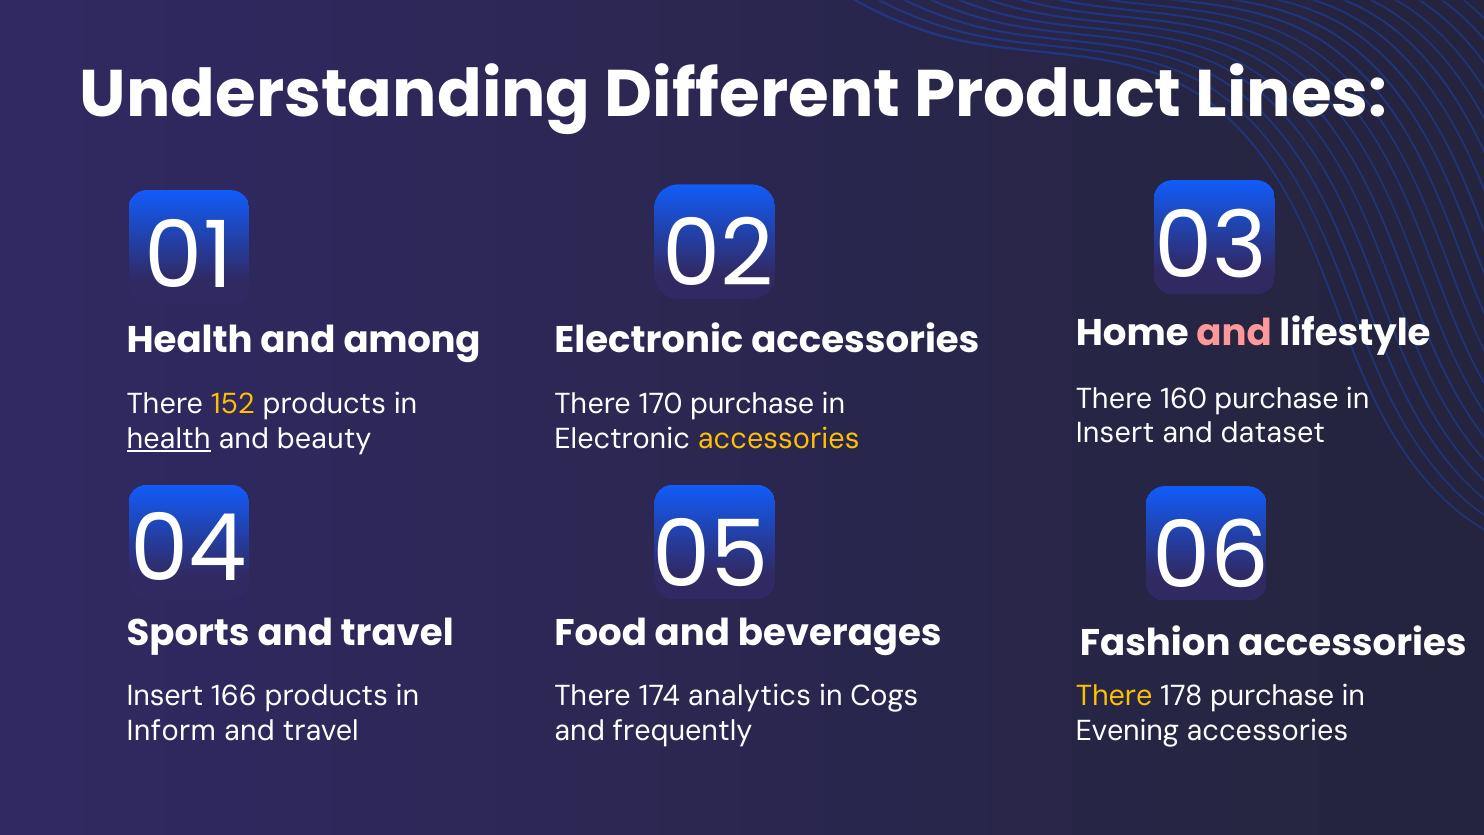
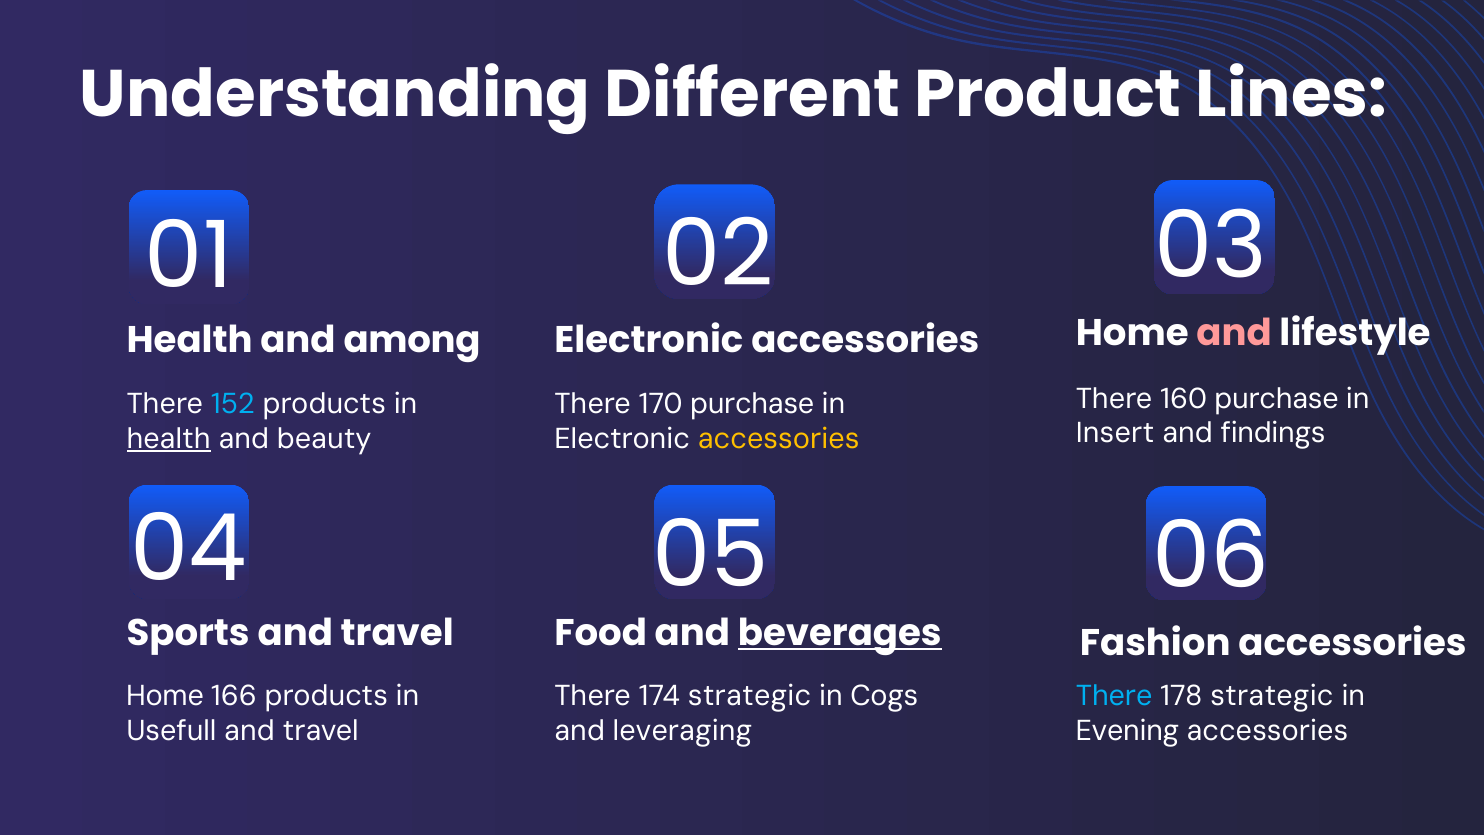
152 colour: yellow -> light blue (233, 404)
dataset: dataset -> findings (1273, 433)
beverages underline: none -> present (840, 633)
Insert: Insert -> Home (165, 696)
174 analytics: analytics -> strategic (750, 696)
There colour: yellow -> light blue (1114, 696)
178 purchase: purchase -> strategic (1272, 696)
Inform: Inform -> Usefull (172, 731)
frequently: frequently -> leveraging (682, 731)
